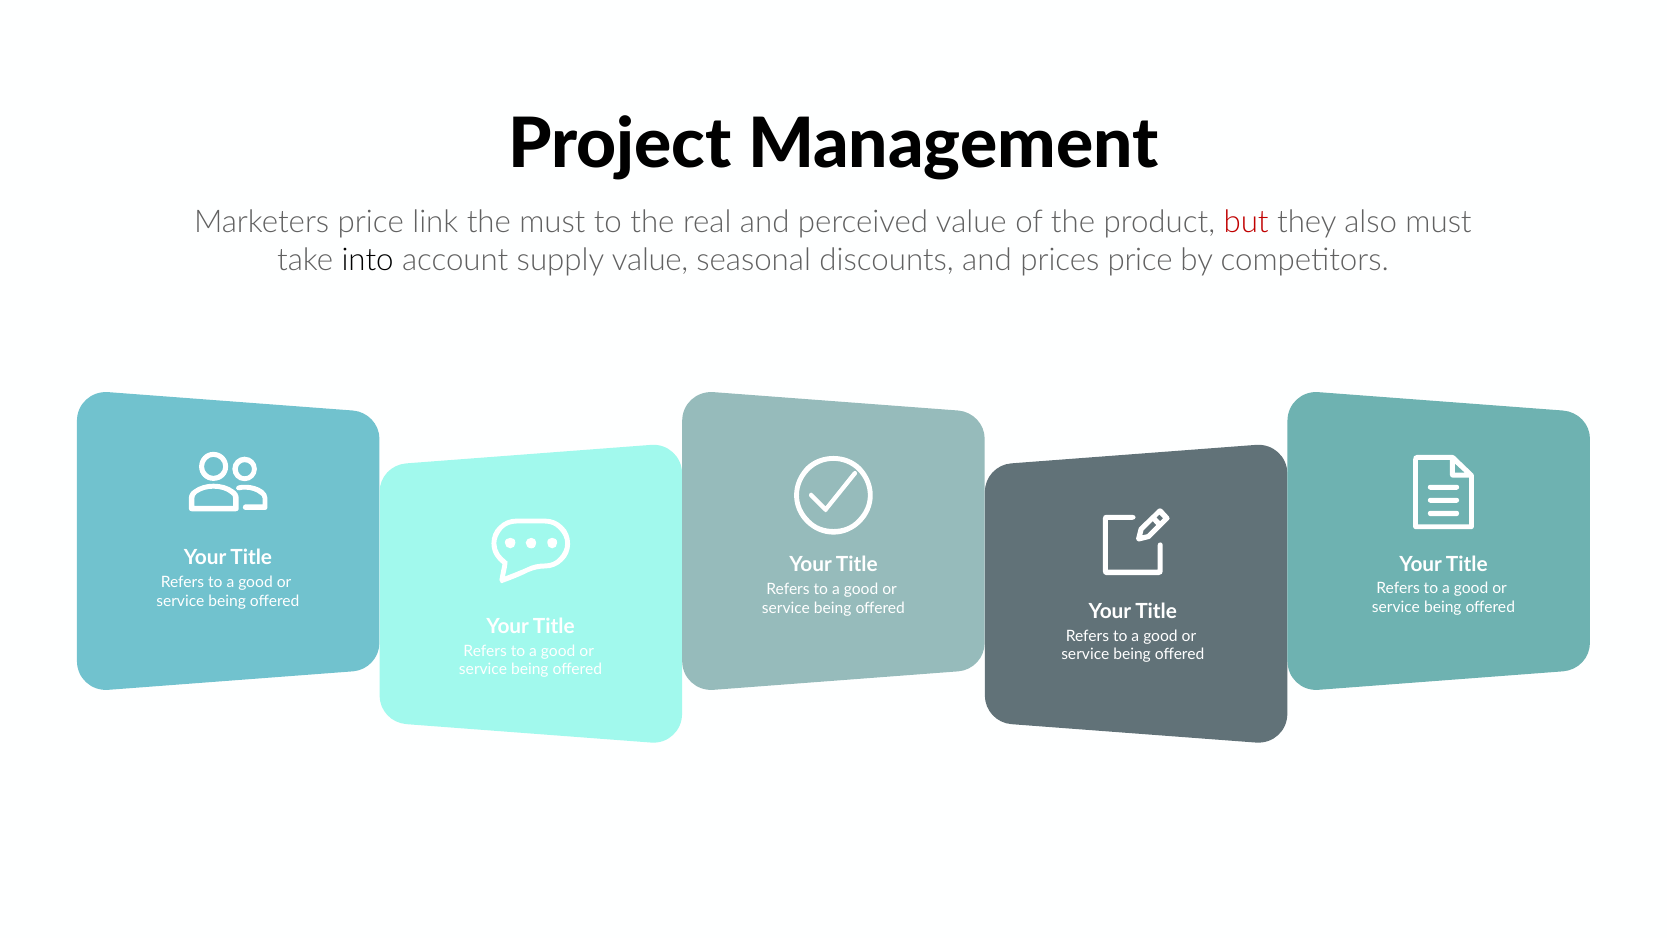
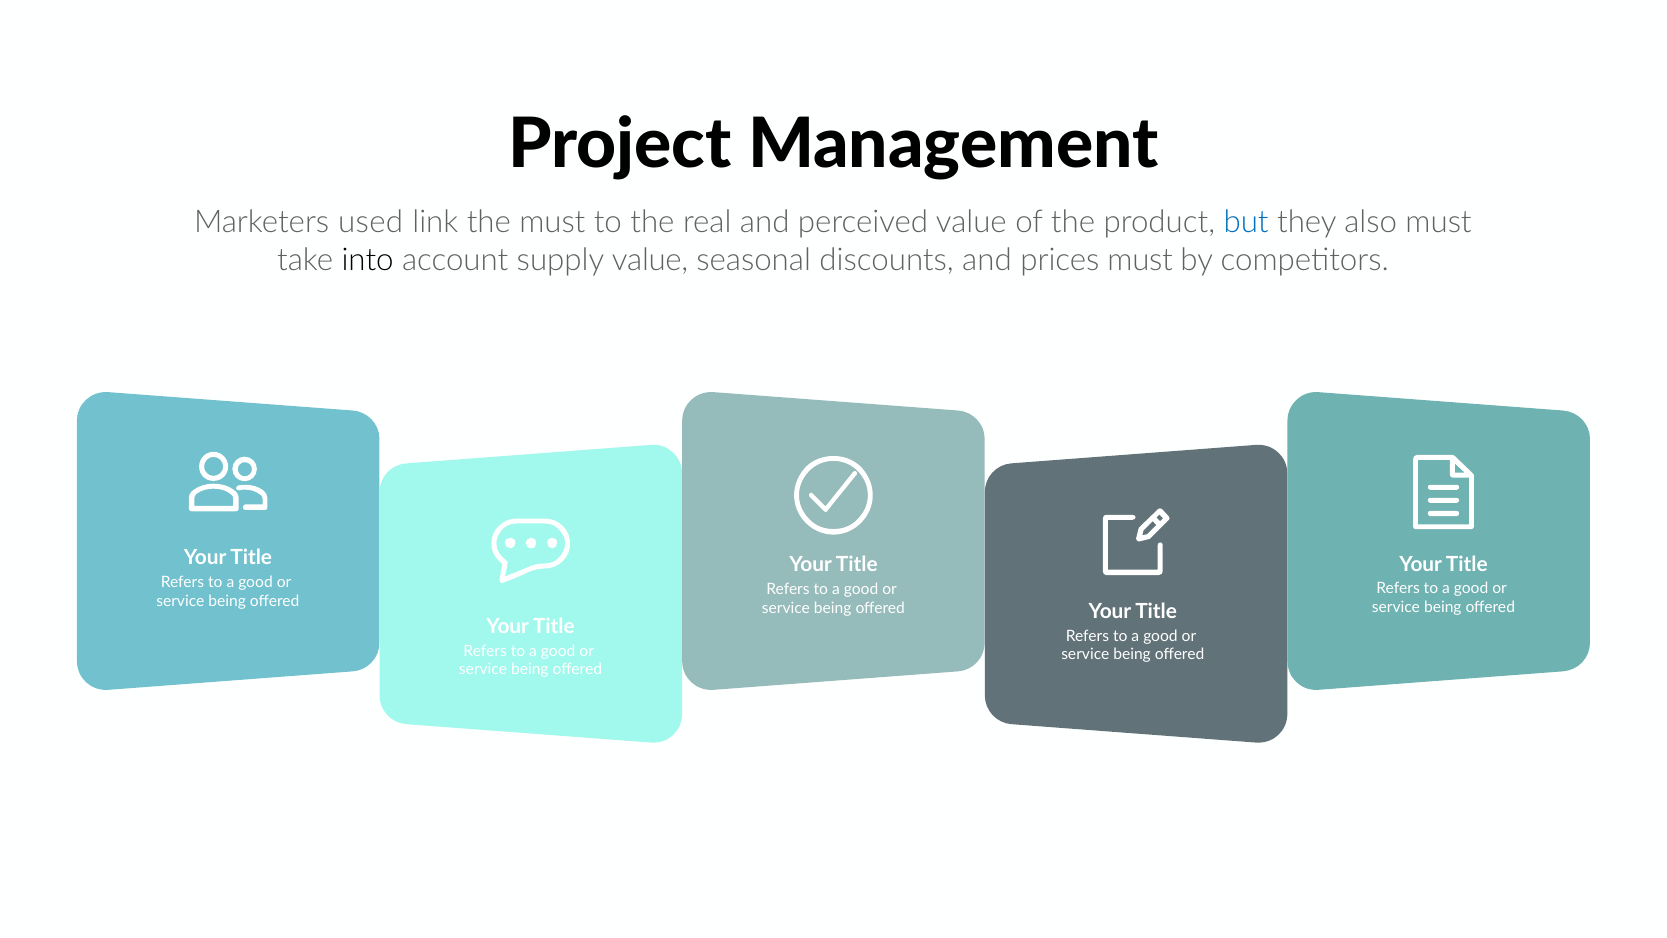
Marketers price: price -> used (371, 222)
but colour: red -> blue (1246, 222)
prices price: price -> must (1140, 260)
